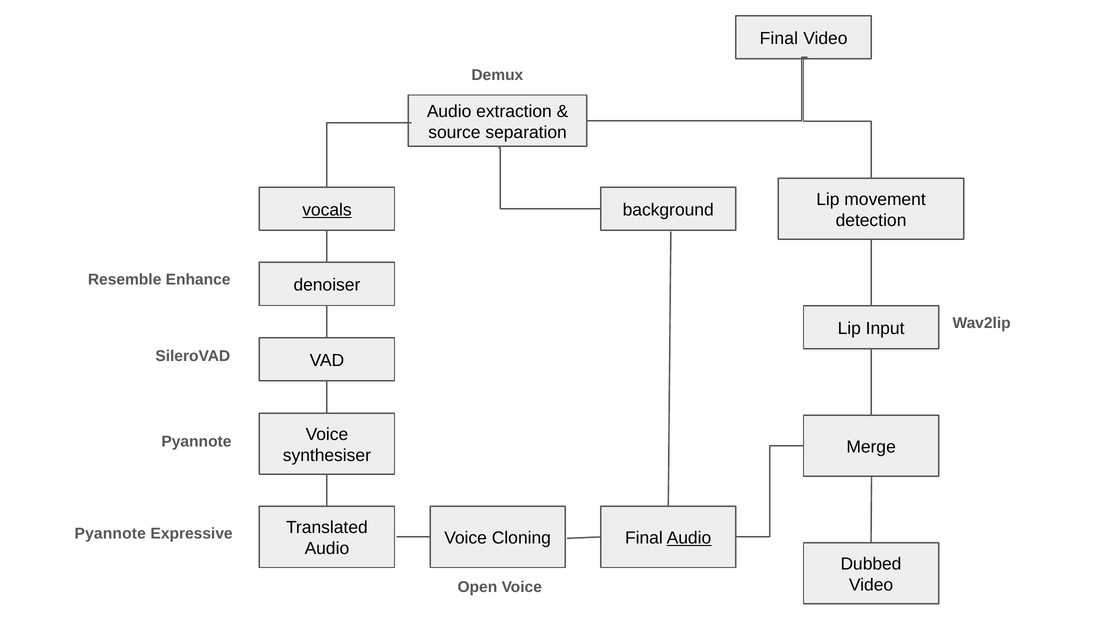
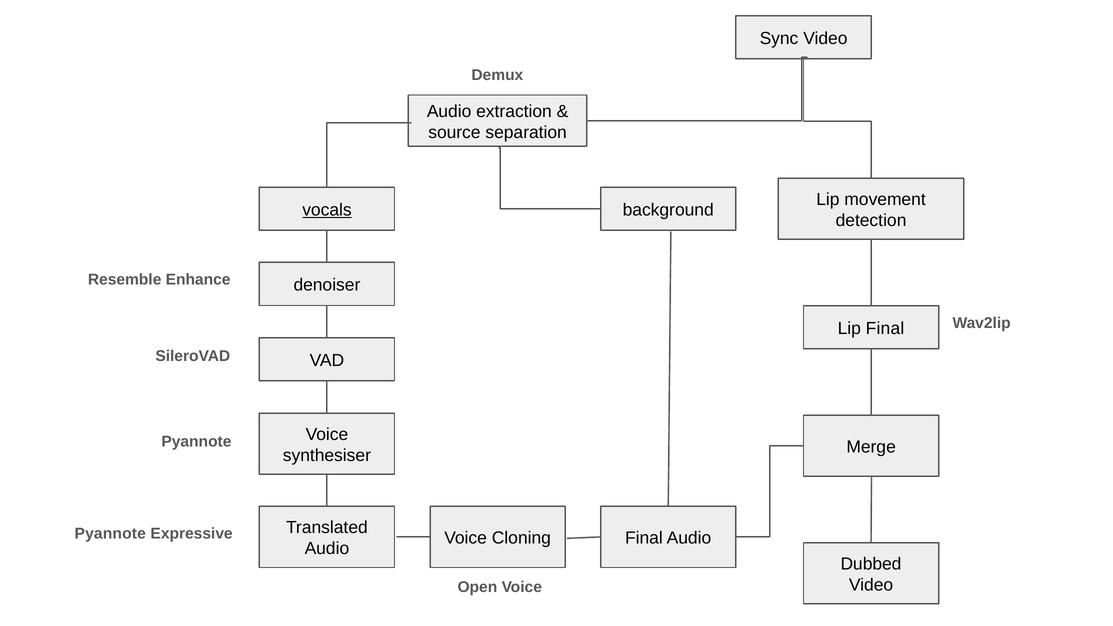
Final: Final -> Sync (779, 38)
Lip Input: Input -> Final (885, 328)
Audio underline: present -> none (689, 538)
